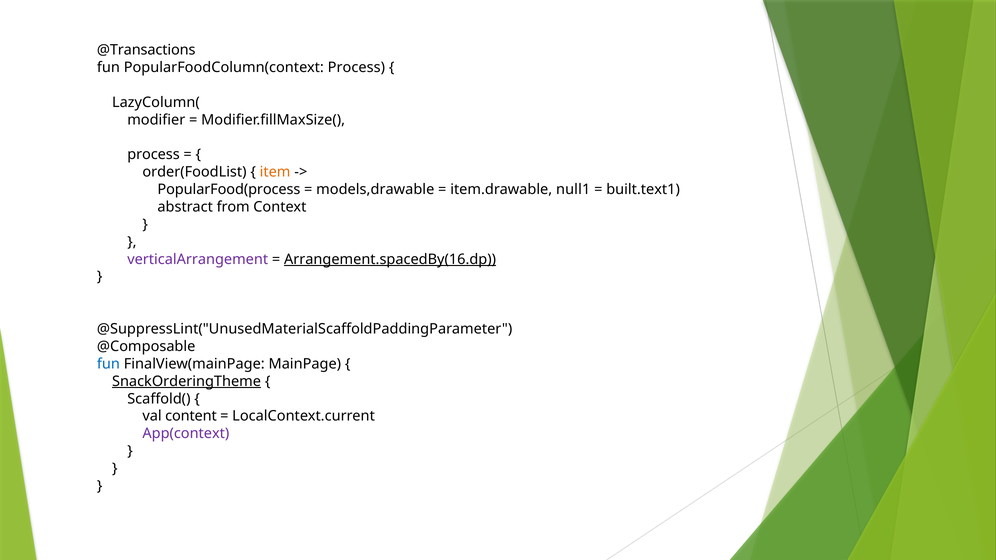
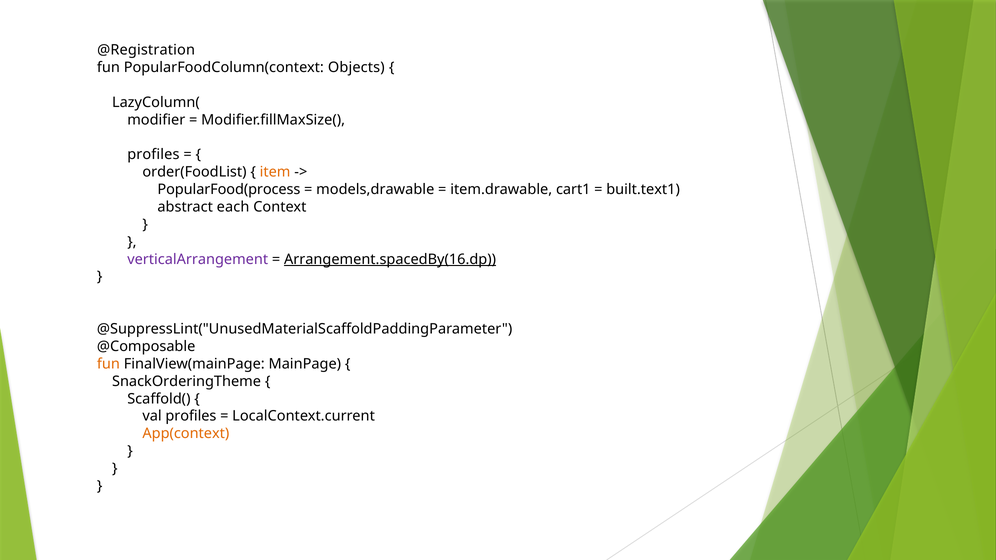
@Transactions: @Transactions -> @Registration (146, 50)
PopularFoodColumn(context Process: Process -> Objects (356, 68)
process: process -> profiles (153, 155)
null1: null1 -> cart1 (573, 190)
from: from -> each (233, 207)
fun colour: blue -> orange (108, 364)
SnackOrderingTheme underline: present -> none (187, 381)
val content: content -> profiles (191, 416)
App(context colour: purple -> orange (186, 434)
